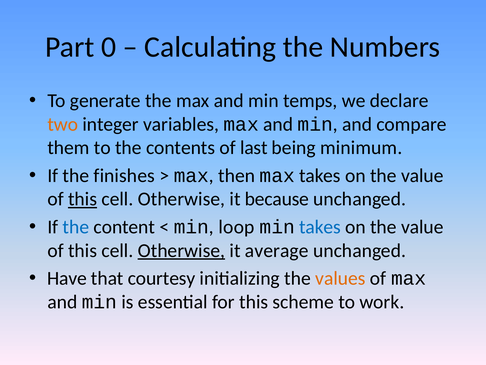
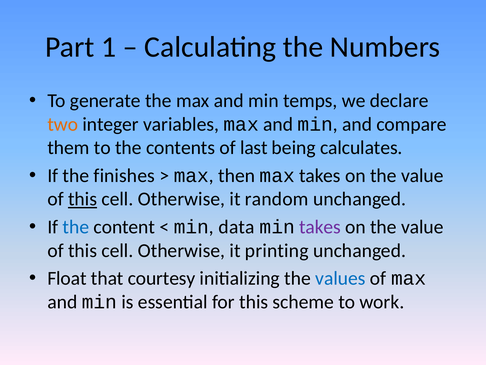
0: 0 -> 1 (109, 47)
minimum: minimum -> calculates (361, 148)
because: because -> random (277, 199)
loop: loop -> data (237, 227)
takes colour: blue -> purple (320, 227)
Otherwise underline: present -> none (181, 250)
average: average -> printing (277, 250)
Have: Have -> Float (67, 278)
values colour: orange -> blue (340, 278)
